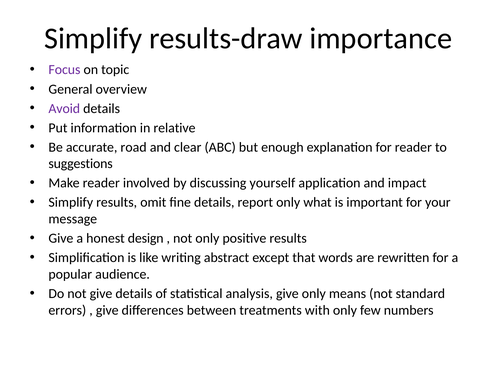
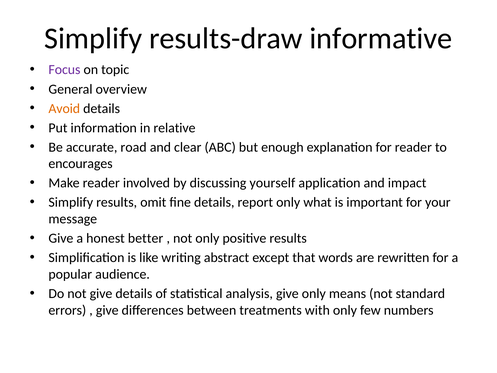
importance: importance -> informative (381, 39)
Avoid colour: purple -> orange (64, 108)
suggestions: suggestions -> encourages (81, 164)
design: design -> better (146, 238)
